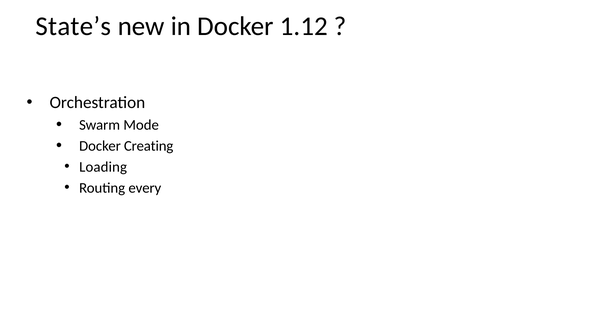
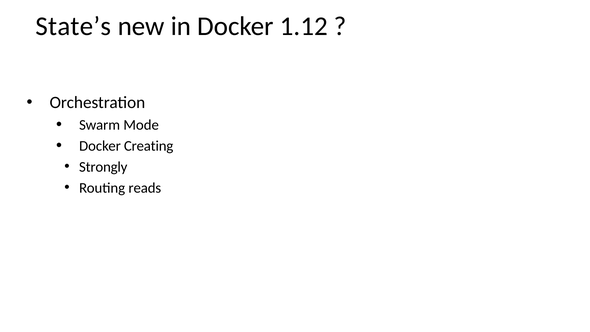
Loading: Loading -> Strongly (103, 167)
every: every -> reads (145, 188)
